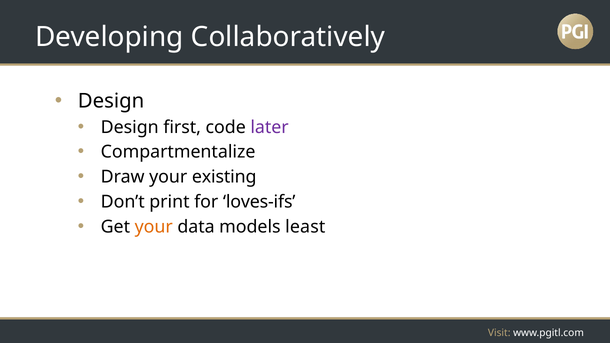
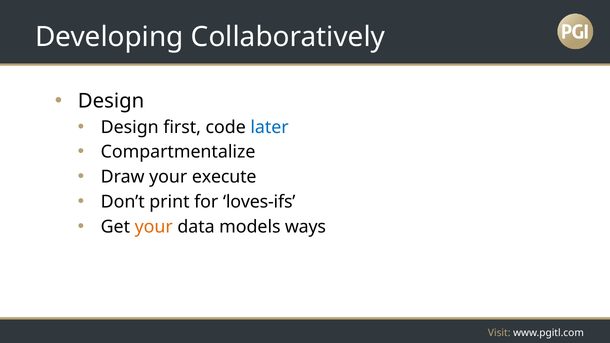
later colour: purple -> blue (270, 127)
existing: existing -> execute (224, 177)
least: least -> ways (305, 227)
